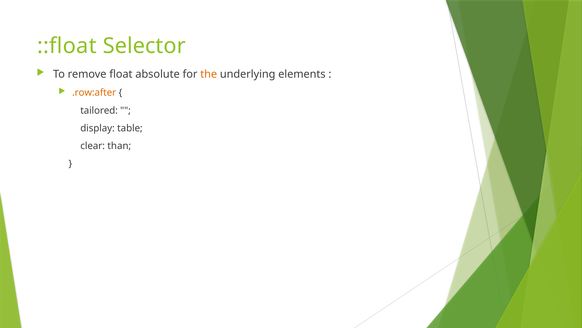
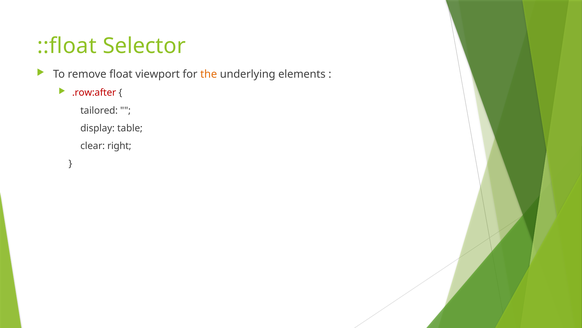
absolute: absolute -> viewport (158, 74)
.row:after colour: orange -> red (94, 93)
than: than -> right (119, 146)
